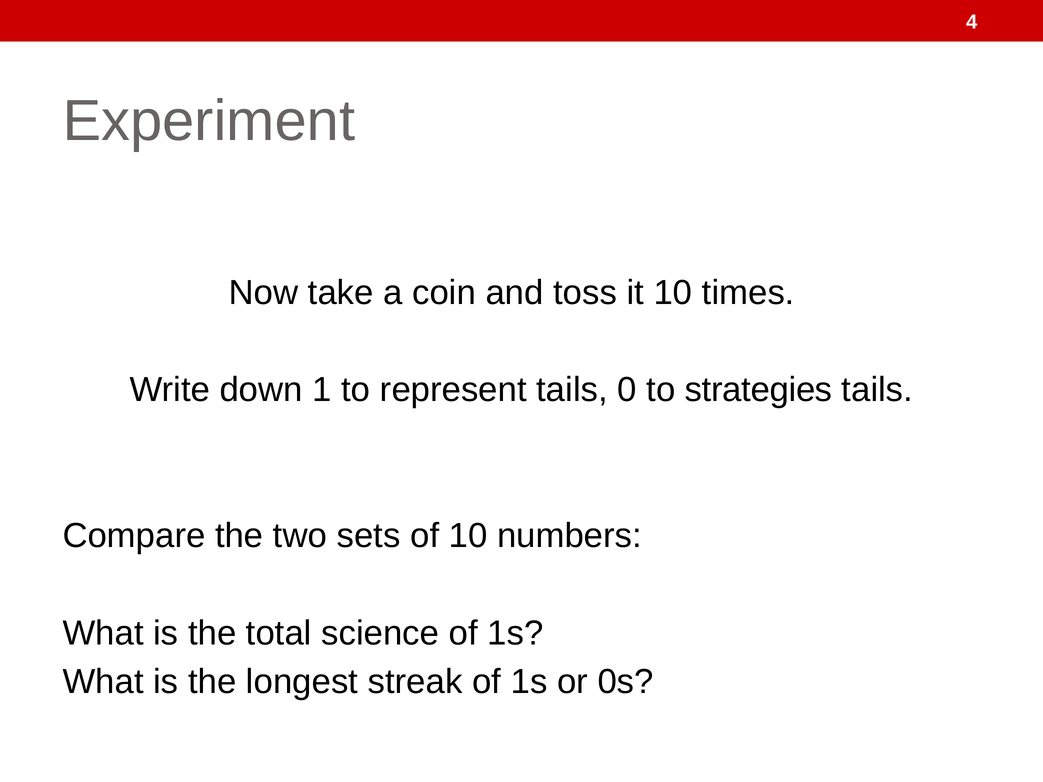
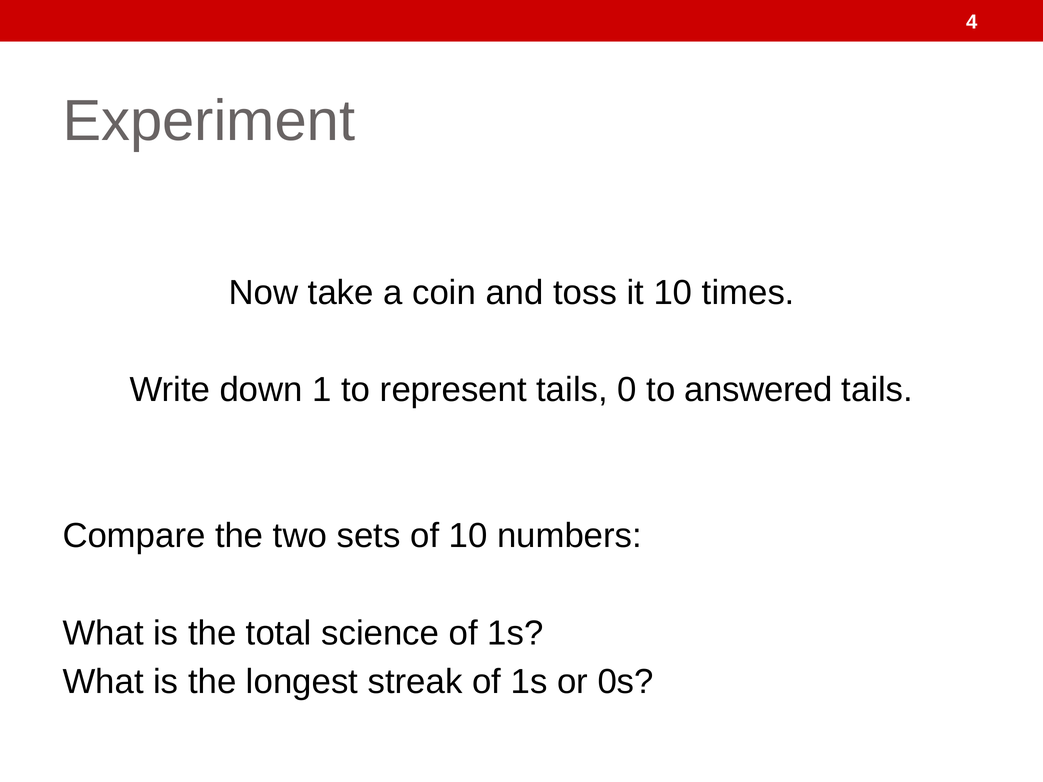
strategies: strategies -> answered (759, 390)
